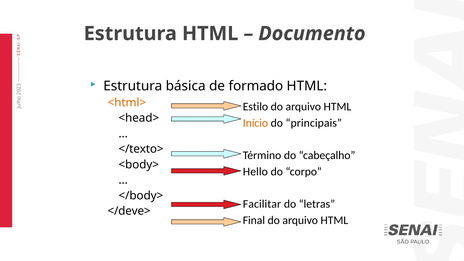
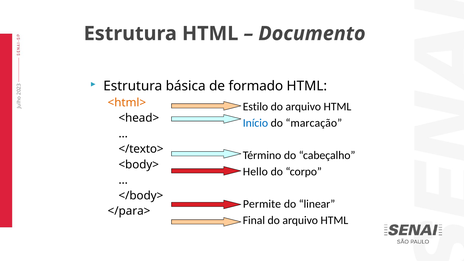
Início colour: orange -> blue (255, 123)
principais: principais -> marcação (314, 123)
Facilitar: Facilitar -> Permite (262, 204)
letras: letras -> linear (317, 204)
</deve>: </deve> -> </para> (129, 211)
